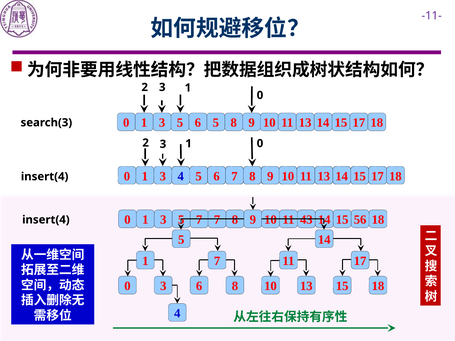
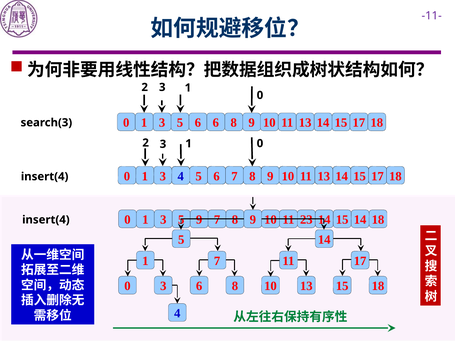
6 5: 5 -> 6 (216, 123)
7: 7 -> 9 (199, 220)
43: 43 -> 23 (306, 220)
15 56: 56 -> 14 (360, 220)
